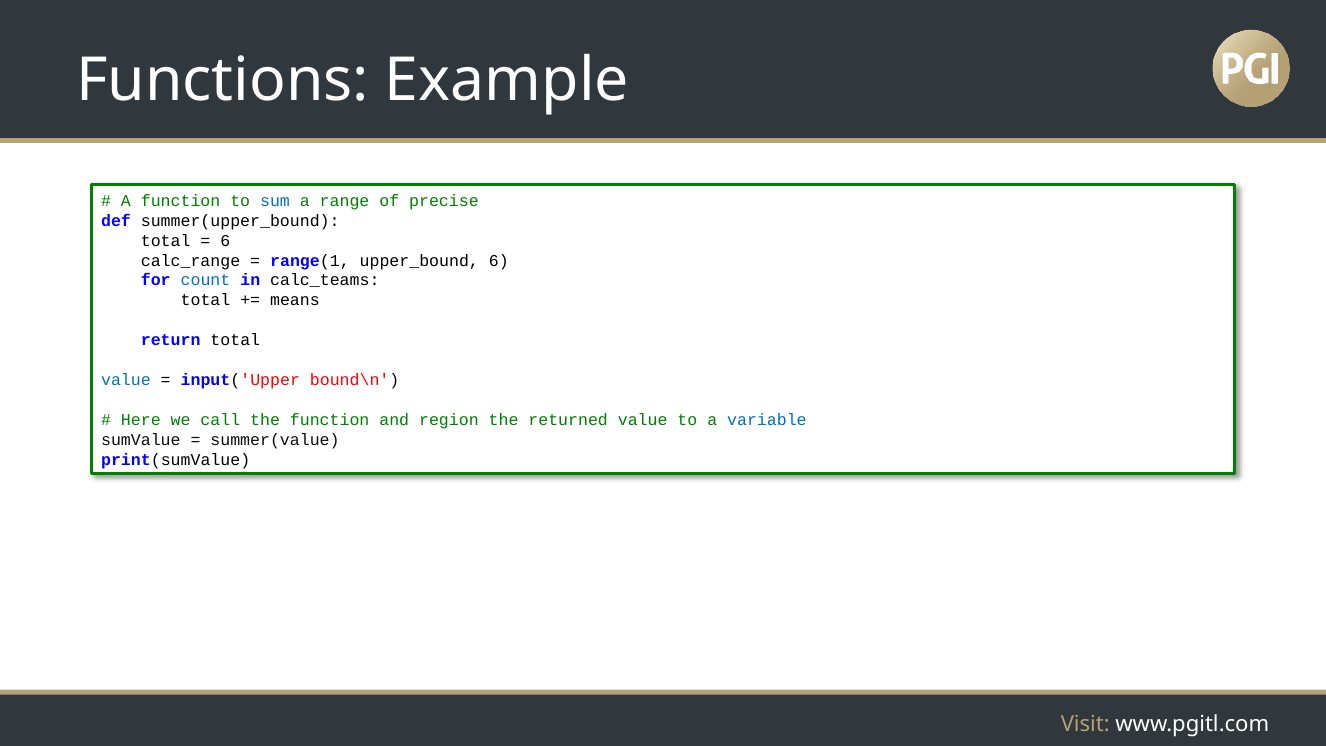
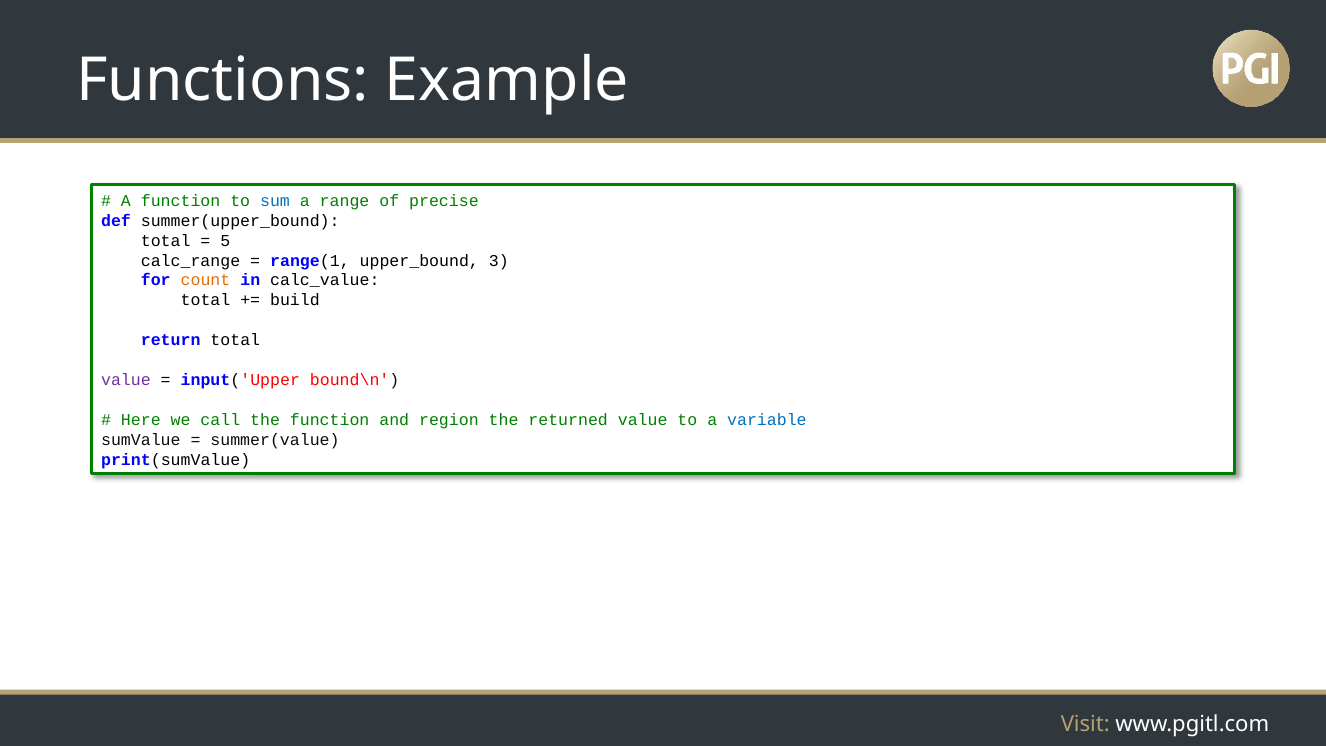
6: 6 -> 5 (225, 241)
upper_bound 6: 6 -> 3 (499, 261)
count colour: blue -> orange (205, 280)
calc_teams: calc_teams -> calc_value (325, 280)
means: means -> build (295, 300)
value colour: blue -> purple (126, 380)
